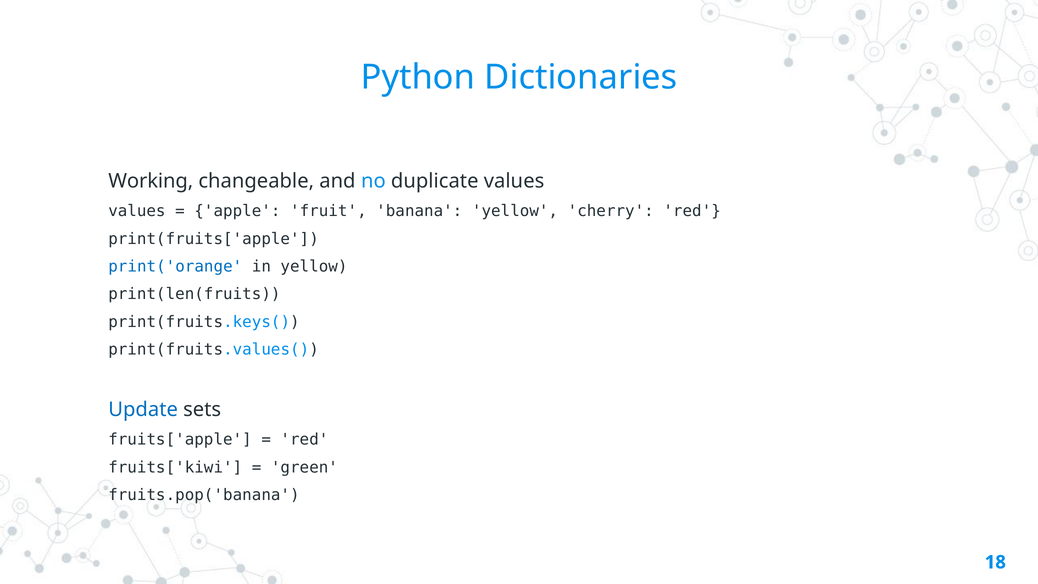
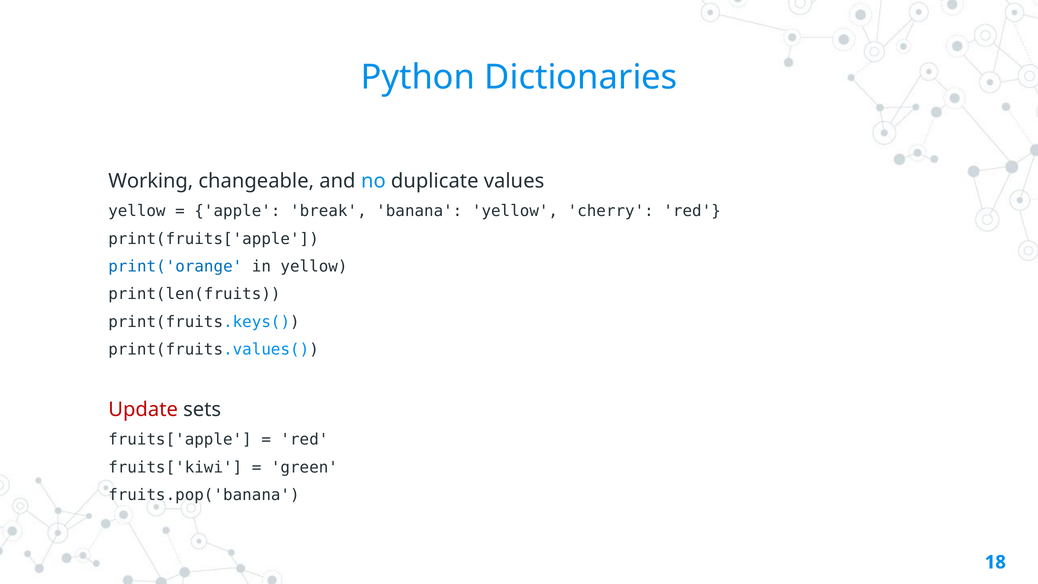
values: values -> yellow (137, 211)
fruit: fruit -> break (328, 211)
Update colour: blue -> red (143, 410)
